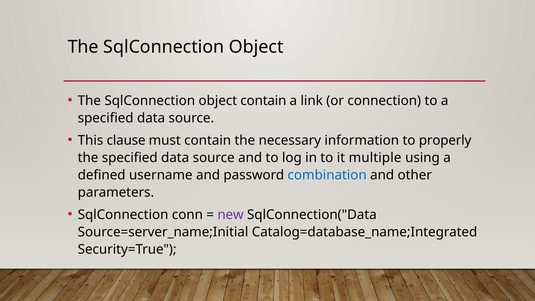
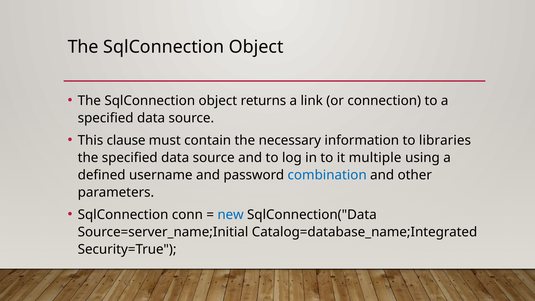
object contain: contain -> returns (263, 101)
properly: properly -> libraries (445, 140)
new colour: purple -> blue (231, 215)
